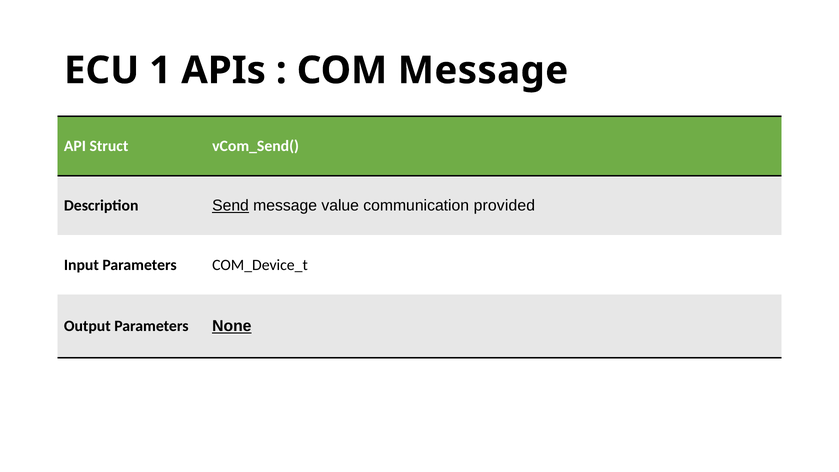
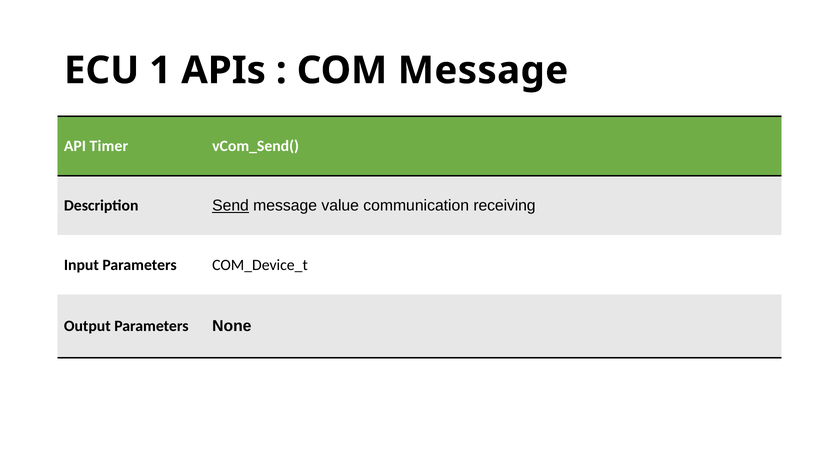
Struct: Struct -> Timer (109, 146)
provided: provided -> receiving (505, 206)
None underline: present -> none (232, 326)
